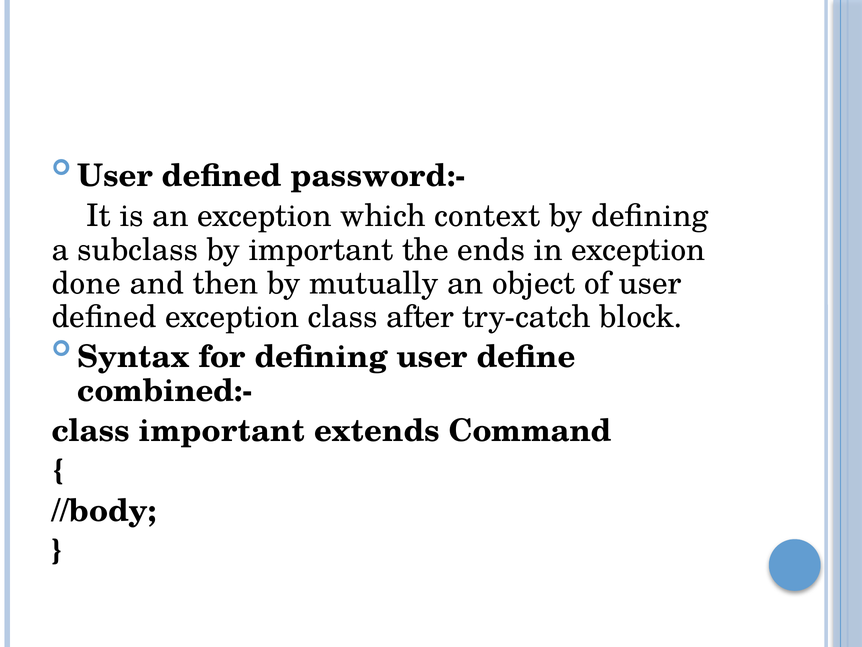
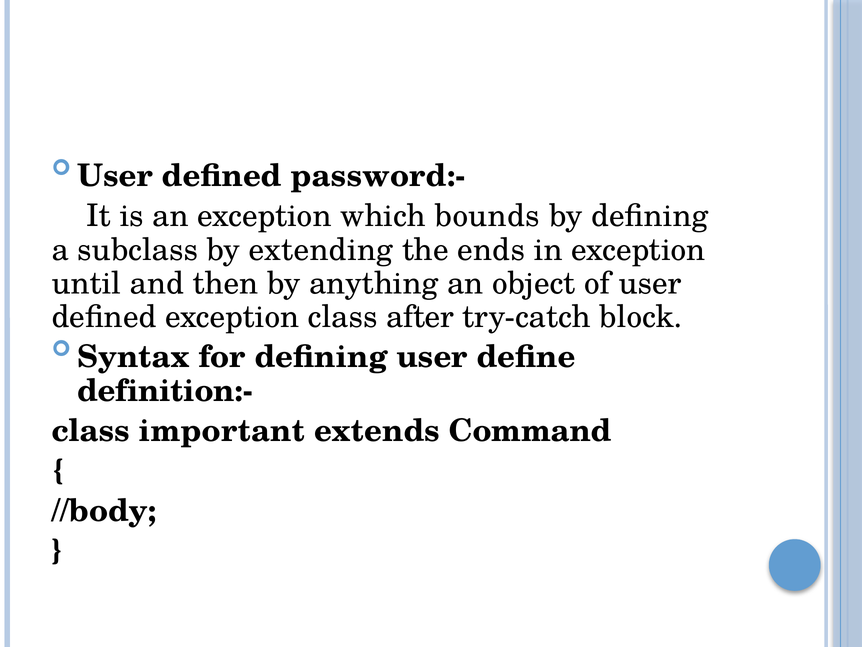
context: context -> bounds (487, 216)
by important: important -> extending (321, 250)
done: done -> until (86, 283)
mutually: mutually -> anything (374, 283)
combined:-: combined:- -> definition:- (165, 390)
